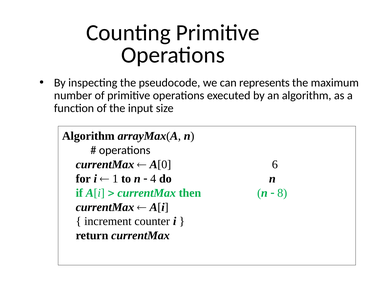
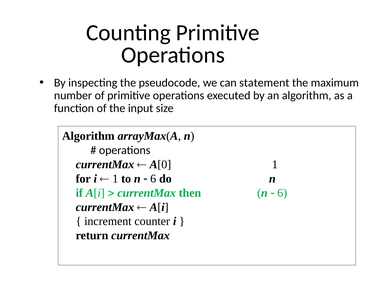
represents: represents -> statement (264, 83)
A[0 6: 6 -> 1 (275, 164)
4: 4 -> 6 (153, 179)
8: 8 -> 6 (282, 193)
